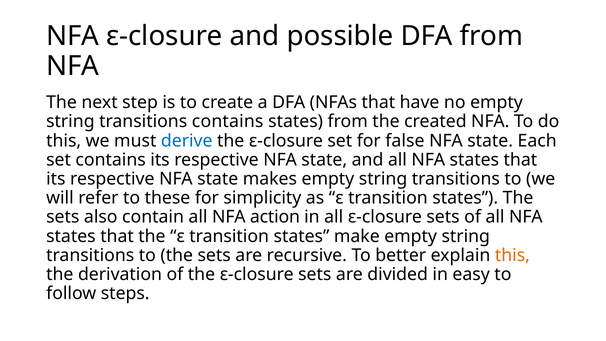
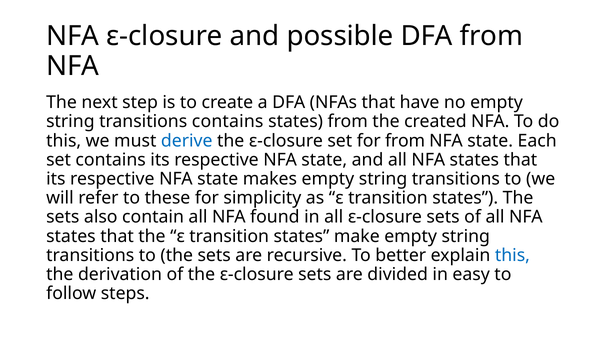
for false: false -> from (405, 141)
action: action -> found (275, 217)
this colour: orange -> blue (512, 255)
